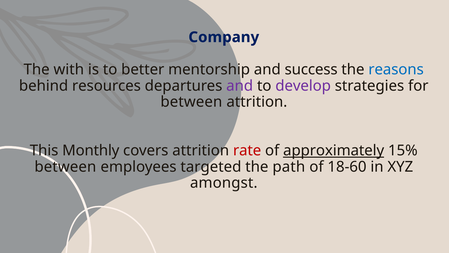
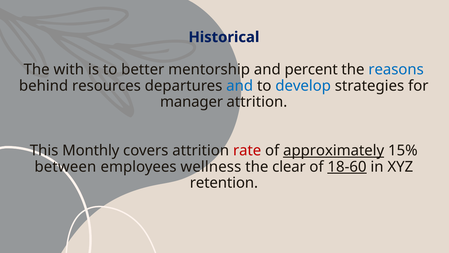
Company: Company -> Historical (224, 37)
success: success -> percent (311, 69)
and colour: purple -> blue (240, 86)
develop colour: purple -> blue (303, 86)
between: between -> manager (192, 102)
targeted: targeted -> wellness (211, 167)
path: path -> clear (289, 167)
18-60 underline: none -> present (347, 167)
amongst: amongst -> retention (224, 183)
